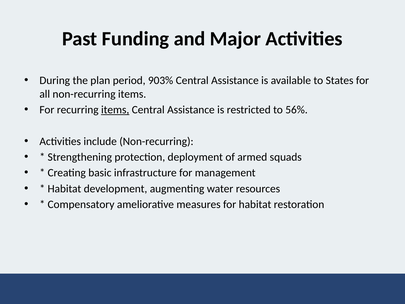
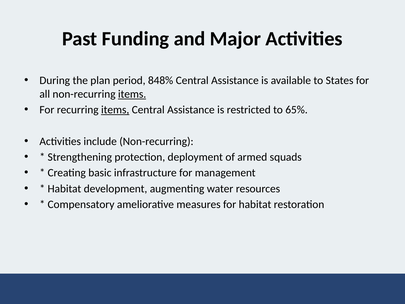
903%: 903% -> 848% (161, 80)
items underline: none -> present (132, 94)
56%: 56% -> 65% (297, 110)
